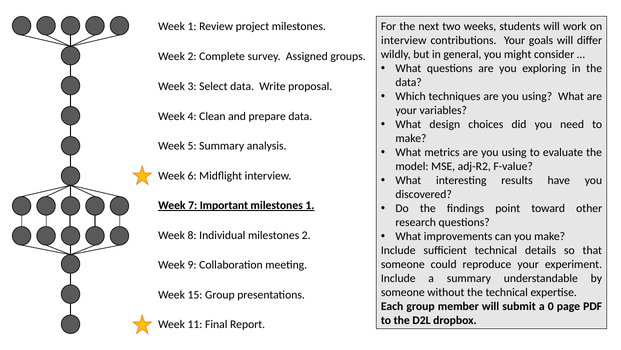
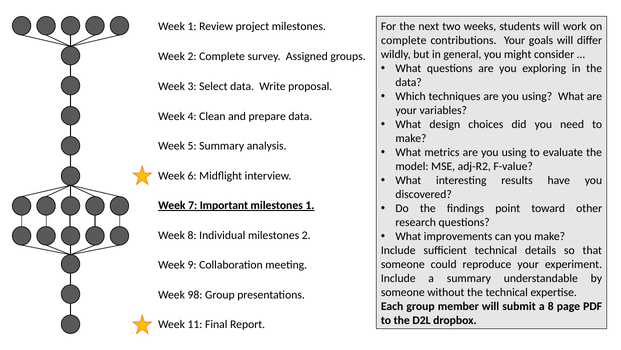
interview: interview -> complete (404, 40)
15: 15 -> 98 (195, 294)
a 0: 0 -> 8 (551, 306)
